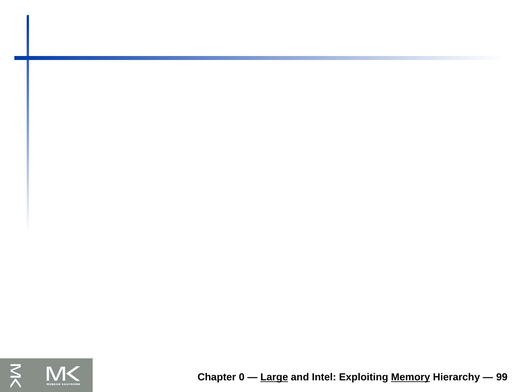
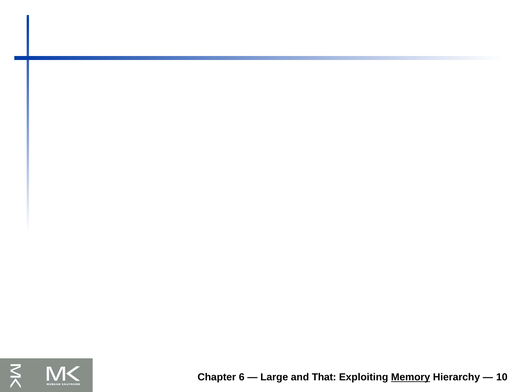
0: 0 -> 6 (242, 378)
Large underline: present -> none (274, 378)
Intel: Intel -> That (324, 378)
99: 99 -> 10 (502, 378)
